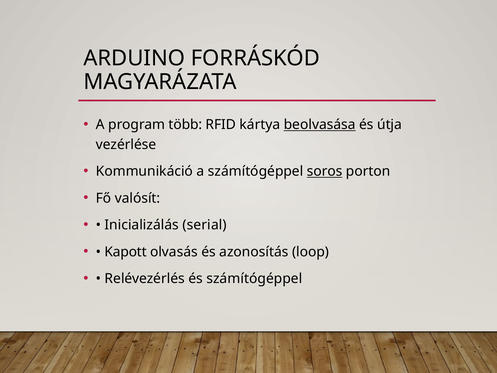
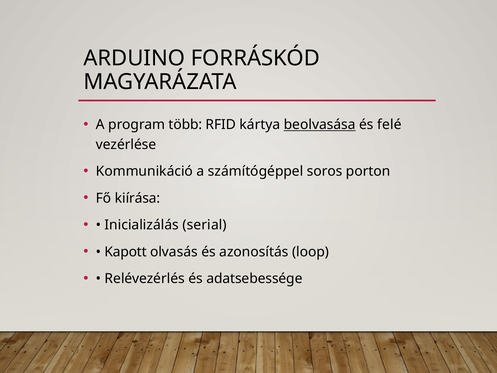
útja: útja -> felé (389, 125)
soros underline: present -> none (325, 171)
valósít: valósít -> kiírása (138, 198)
és számítógéppel: számítógéppel -> adatsebessége (254, 278)
